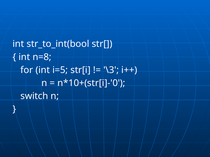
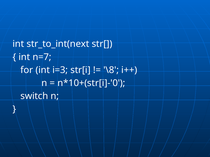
str_to_int(bool: str_to_int(bool -> str_to_int(next (58, 44)
n=8: n=8 -> n=7 (42, 57)
i=5: i=5 -> i=3 (60, 70)
\3: \3 -> \8 (111, 70)
